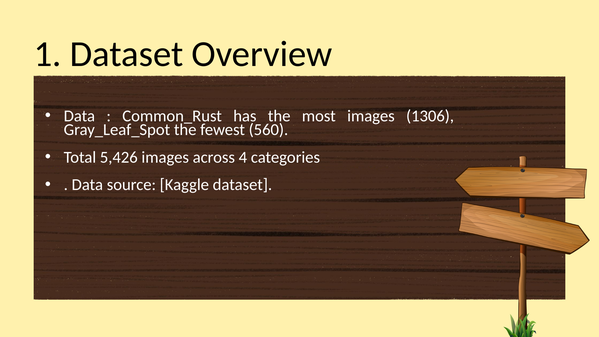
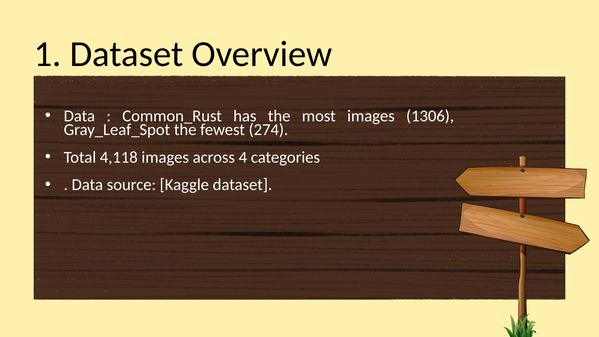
560: 560 -> 274 (268, 130)
5,426: 5,426 -> 4,118 (119, 157)
